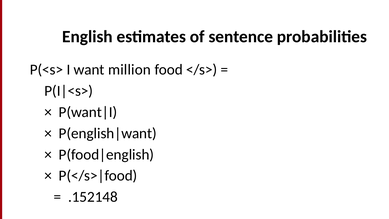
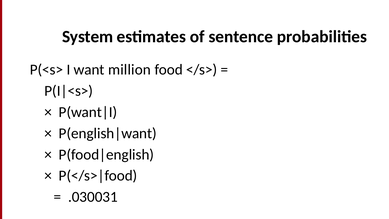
English: English -> System (88, 37)
.152148: .152148 -> .030031 (93, 197)
